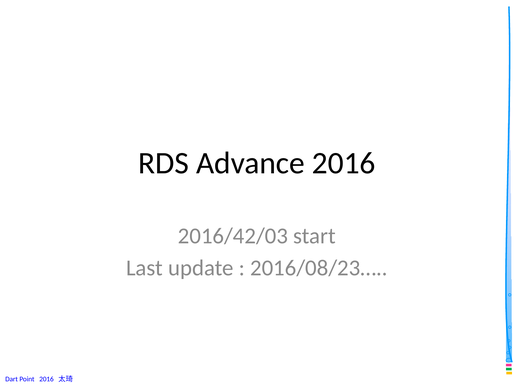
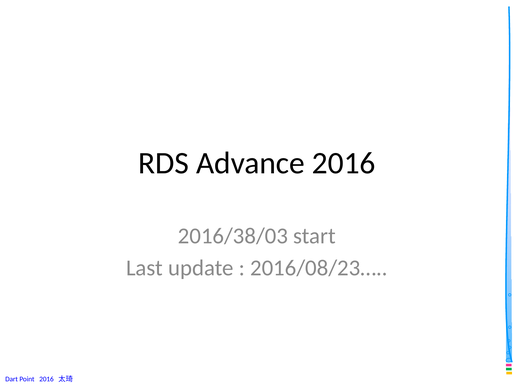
2016/42/03: 2016/42/03 -> 2016/38/03 (233, 236)
